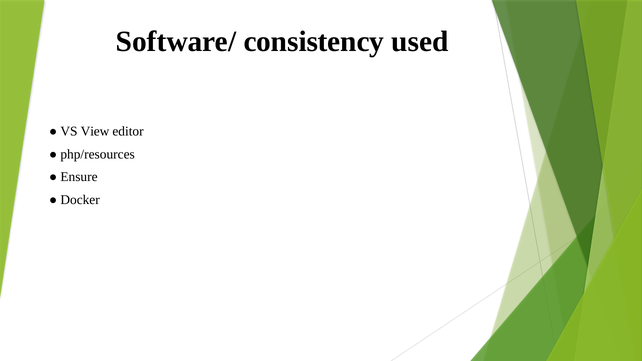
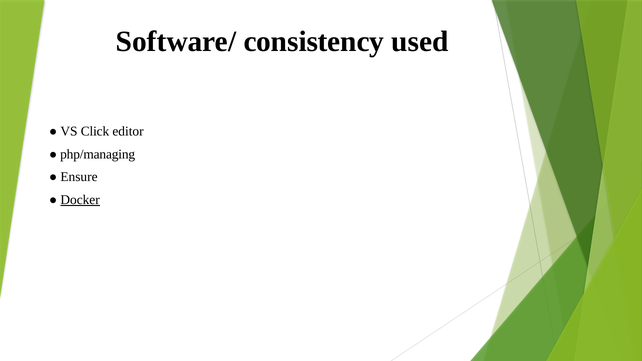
View: View -> Click (95, 131)
php/resources: php/resources -> php/managing (98, 154)
Docker underline: none -> present (80, 200)
